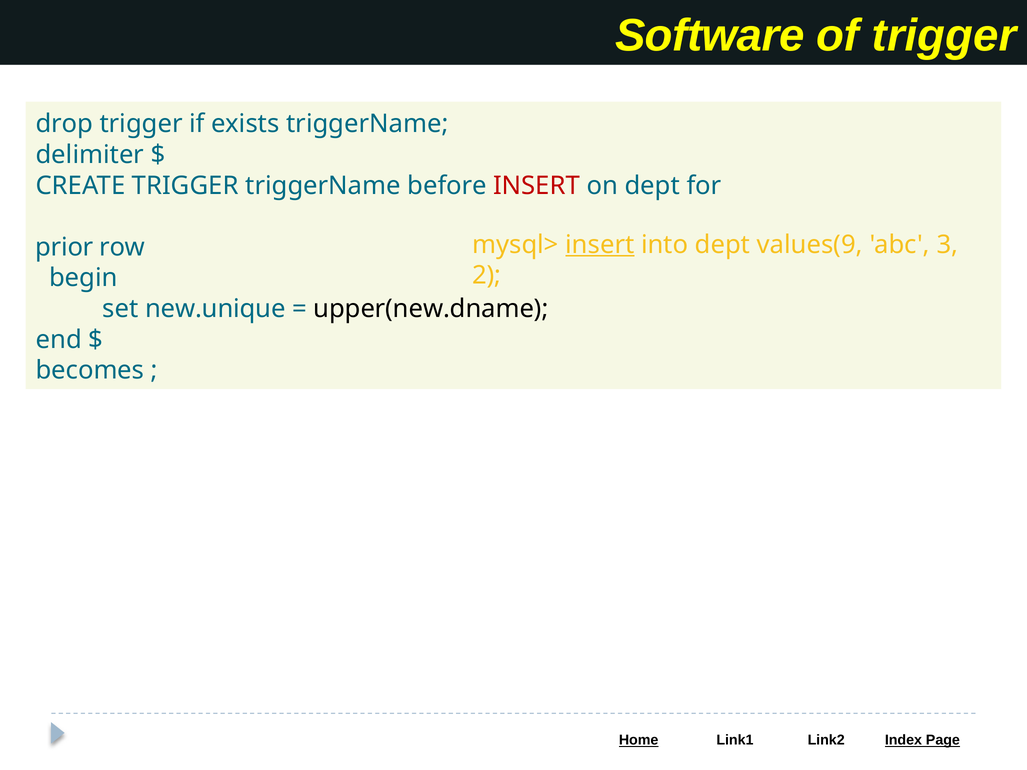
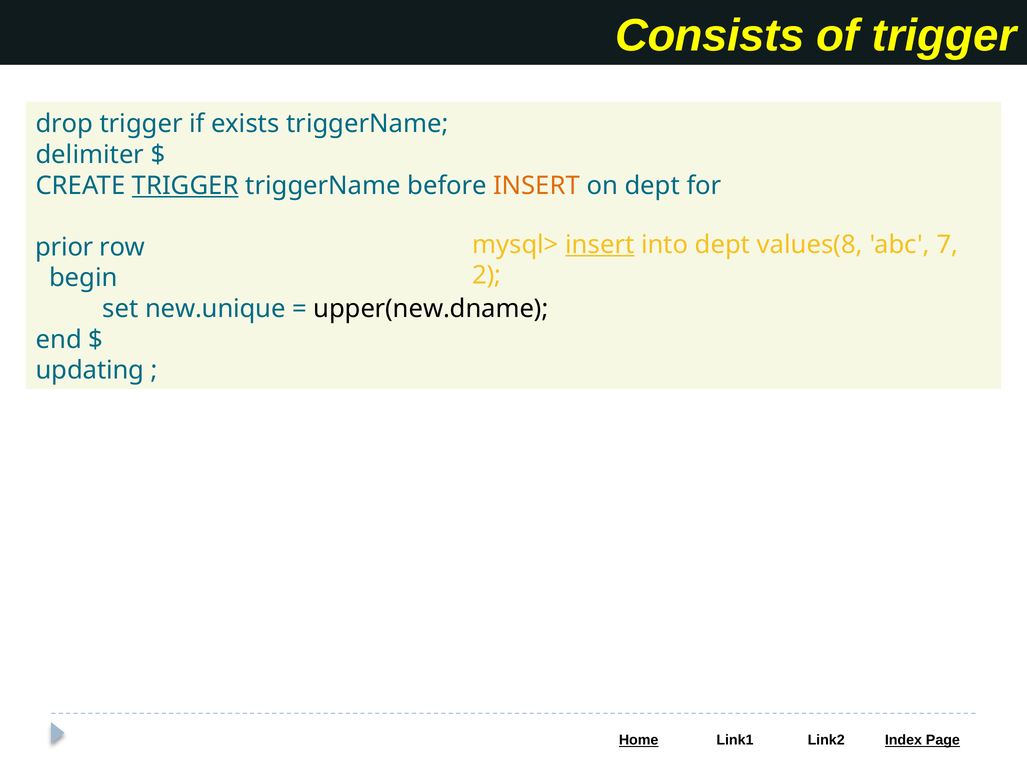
Software: Software -> Consists (710, 36)
TRIGGER underline: none -> present (185, 186)
INSERT colour: red -> orange (536, 186)
values(9: values(9 -> values(8 (810, 245)
3: 3 -> 7 (947, 245)
becomes: becomes -> updating (90, 371)
